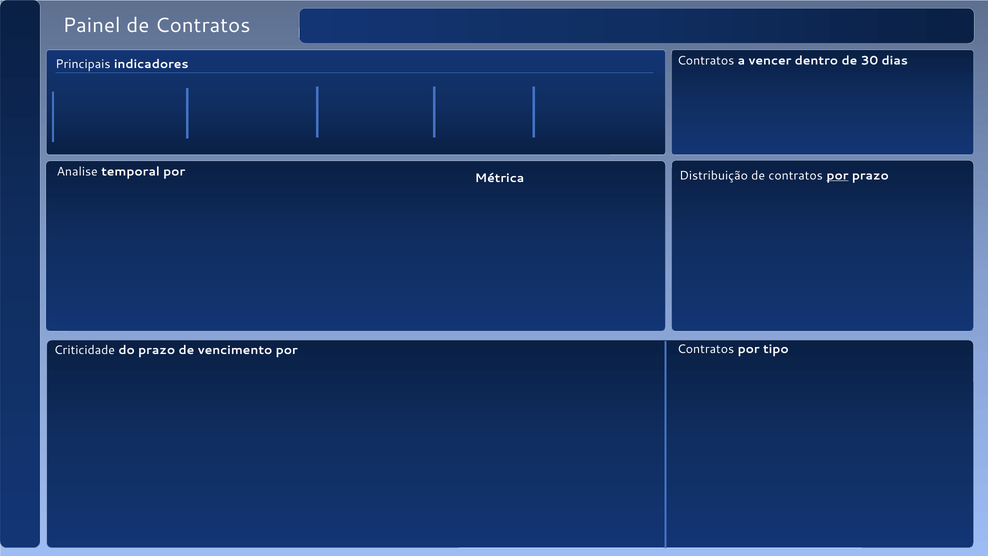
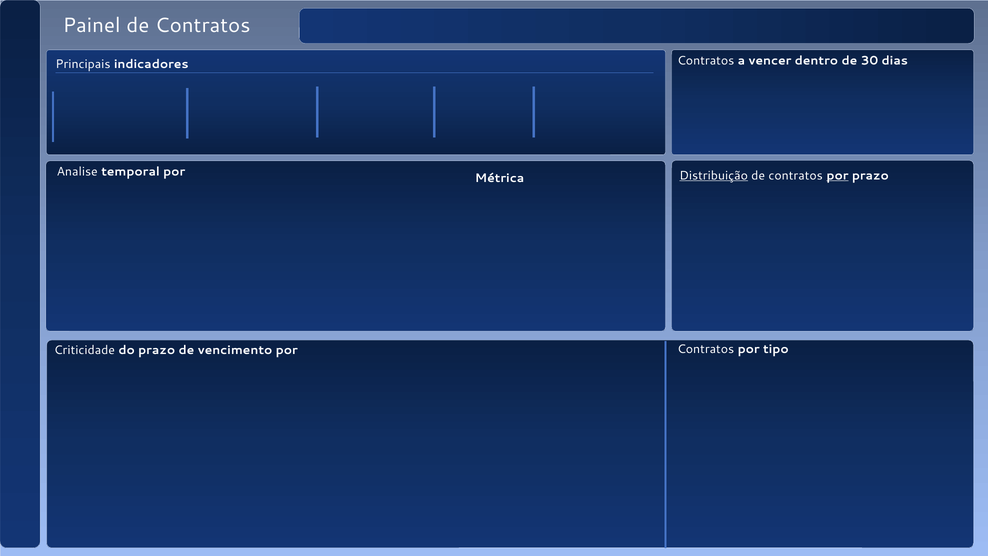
Distribuição underline: none -> present (714, 175)
